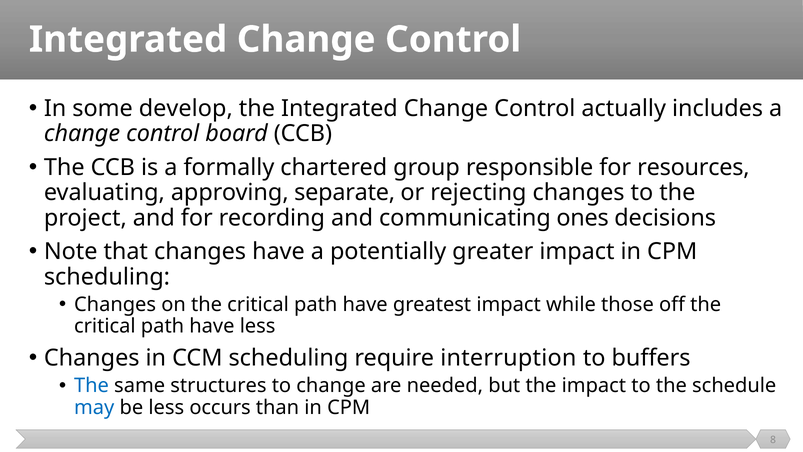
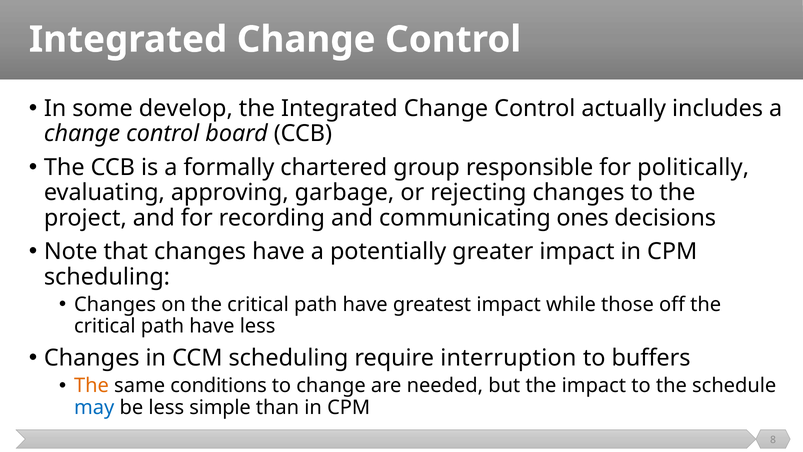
resources: resources -> politically (693, 167)
separate: separate -> garbage (344, 192)
The colour: blue -> orange (91, 386)
structures: structures -> conditions (219, 386)
occurs: occurs -> simple (220, 407)
